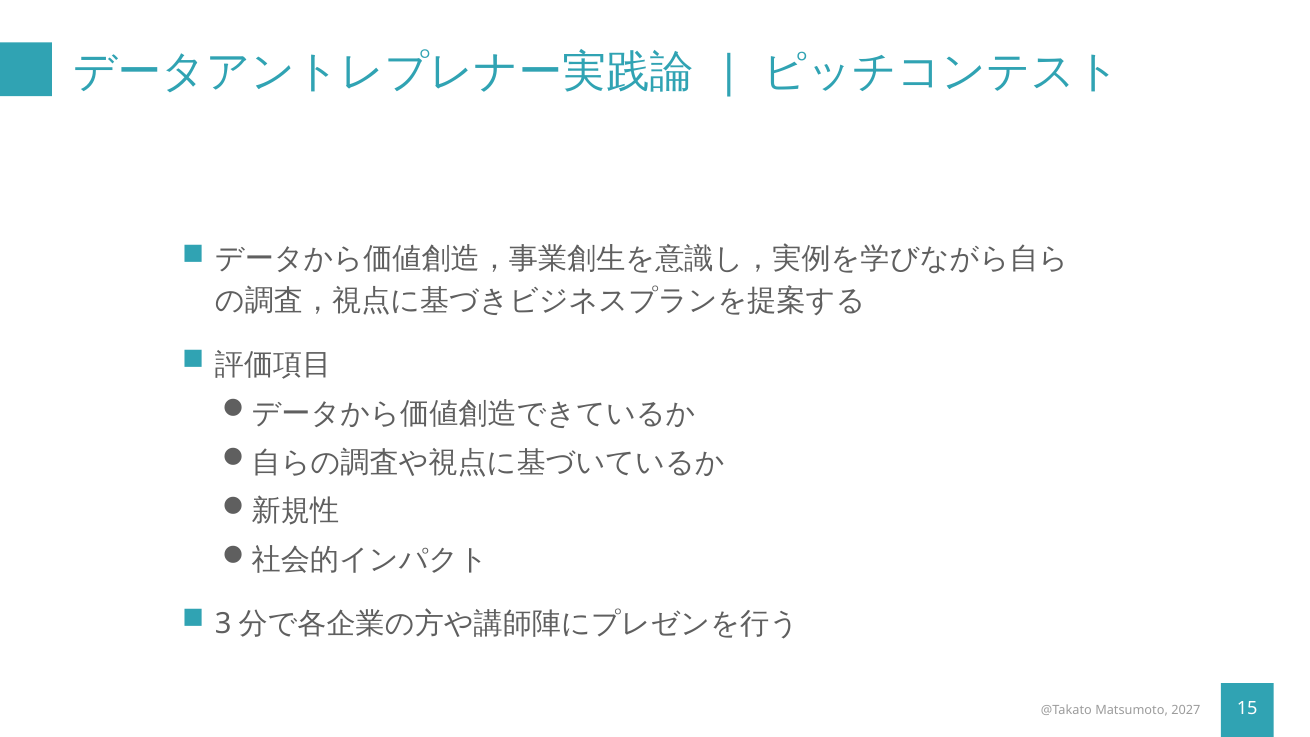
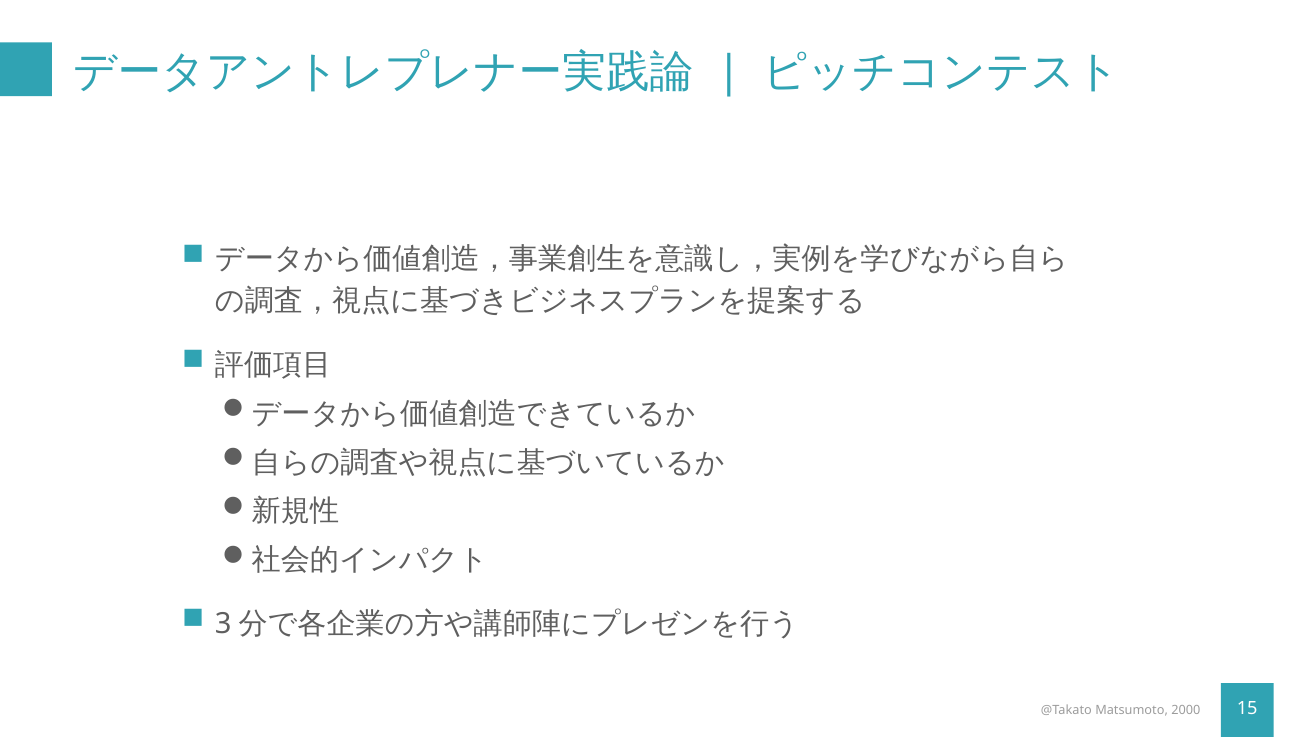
2027: 2027 -> 2000 (1186, 710)
